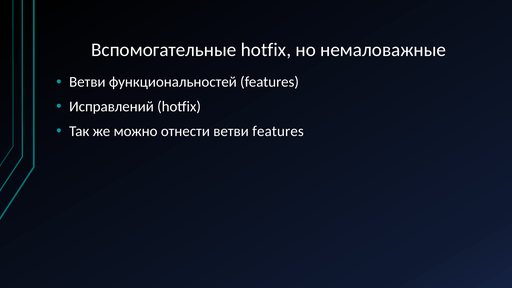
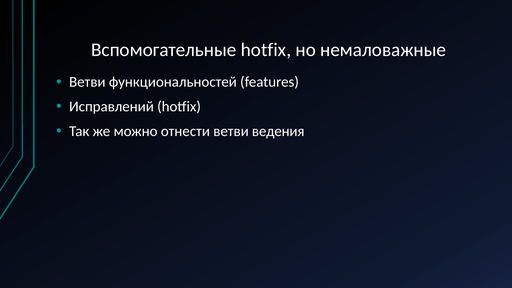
ветви features: features -> ведения (278, 131)
